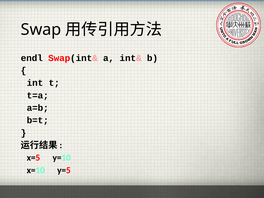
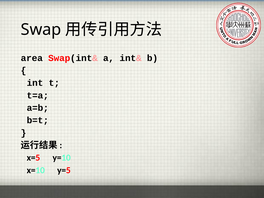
endl: endl -> area (32, 58)
